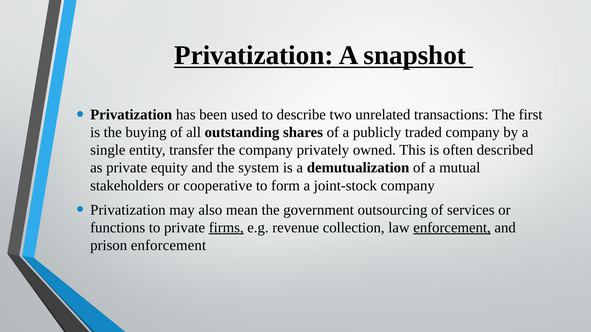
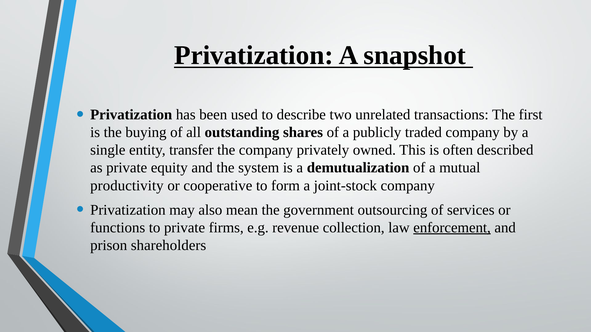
stakeholders: stakeholders -> productivity (127, 186)
firms underline: present -> none (226, 228)
prison enforcement: enforcement -> shareholders (169, 246)
